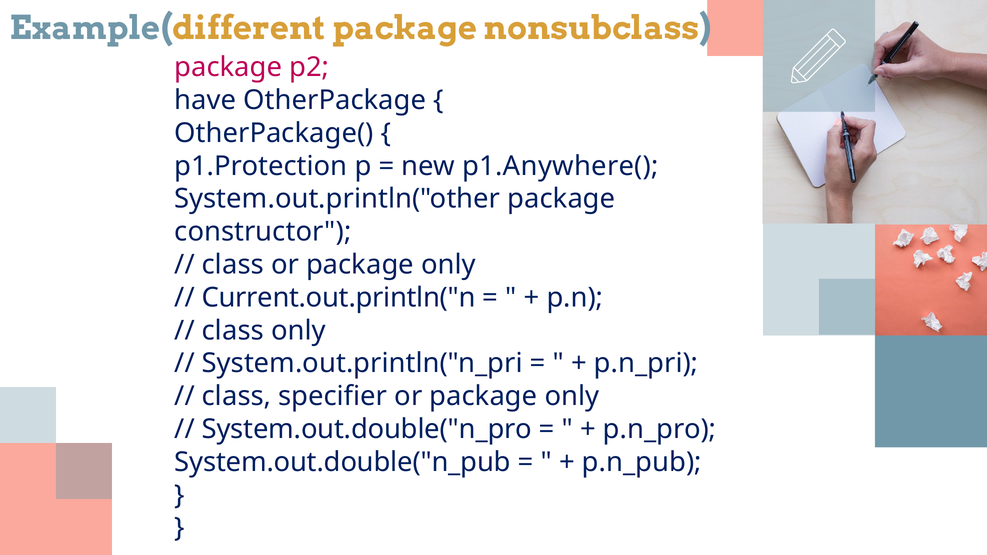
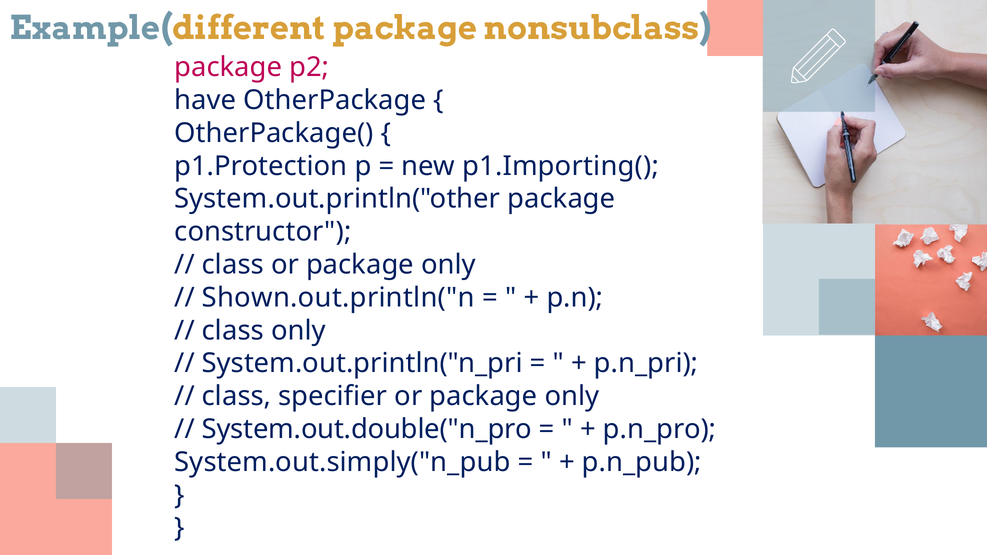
p1.Anywhere(: p1.Anywhere( -> p1.Importing( (561, 166)
Current.out.println("n: Current.out.println("n -> Shown.out.println("n (338, 298)
System.out.double("n_pub: System.out.double("n_pub -> System.out.simply("n_pub (342, 462)
